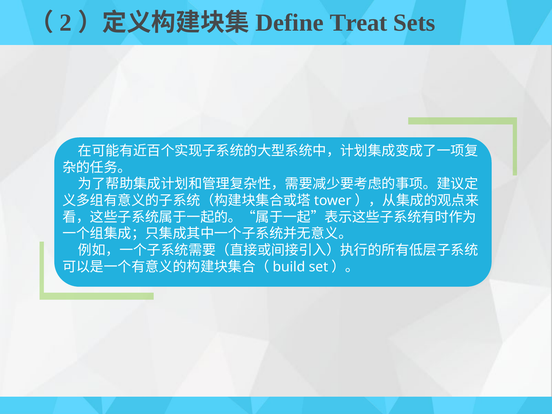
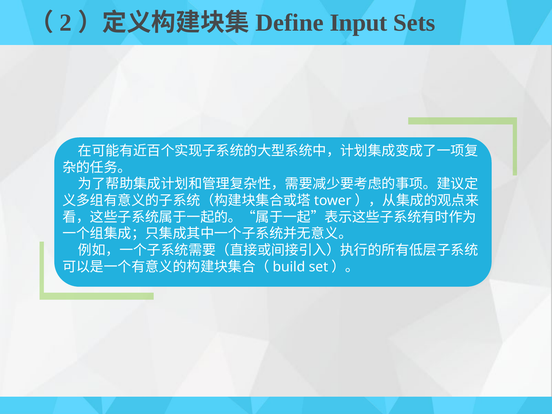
Treat: Treat -> Input (359, 23)
